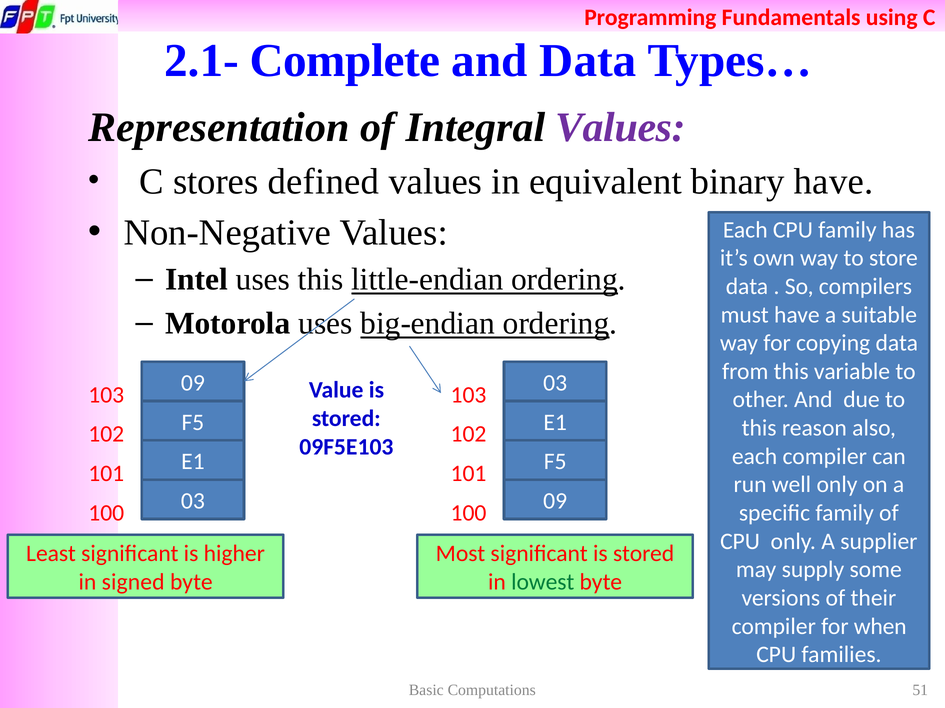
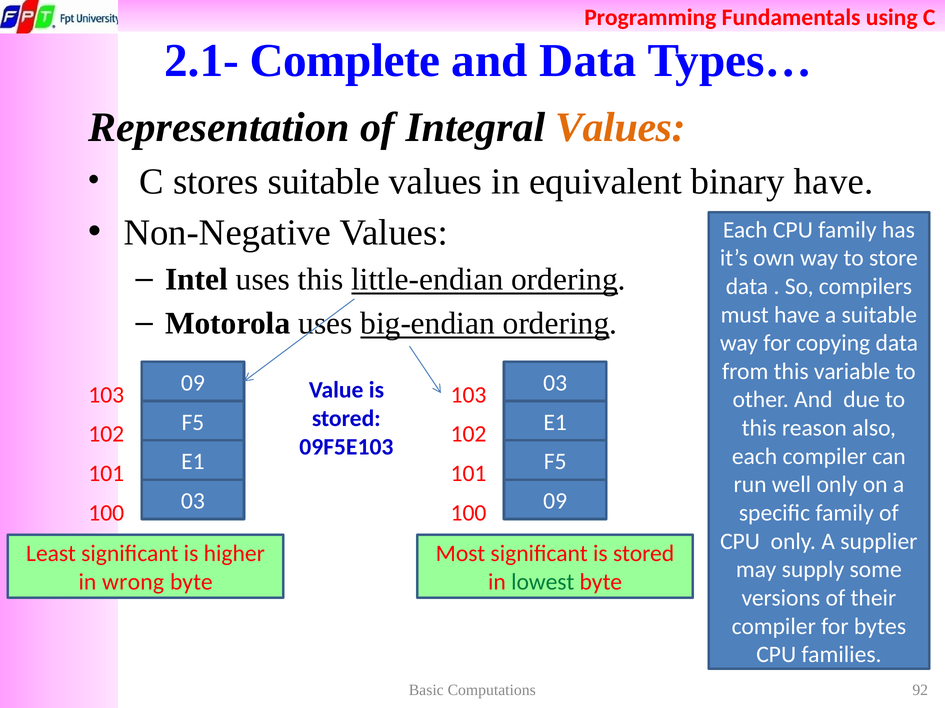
Values colour: purple -> orange (620, 127)
stores defined: defined -> suitable (324, 182)
signed: signed -> wrong (133, 583)
when: when -> bytes (880, 627)
51: 51 -> 92 (920, 691)
